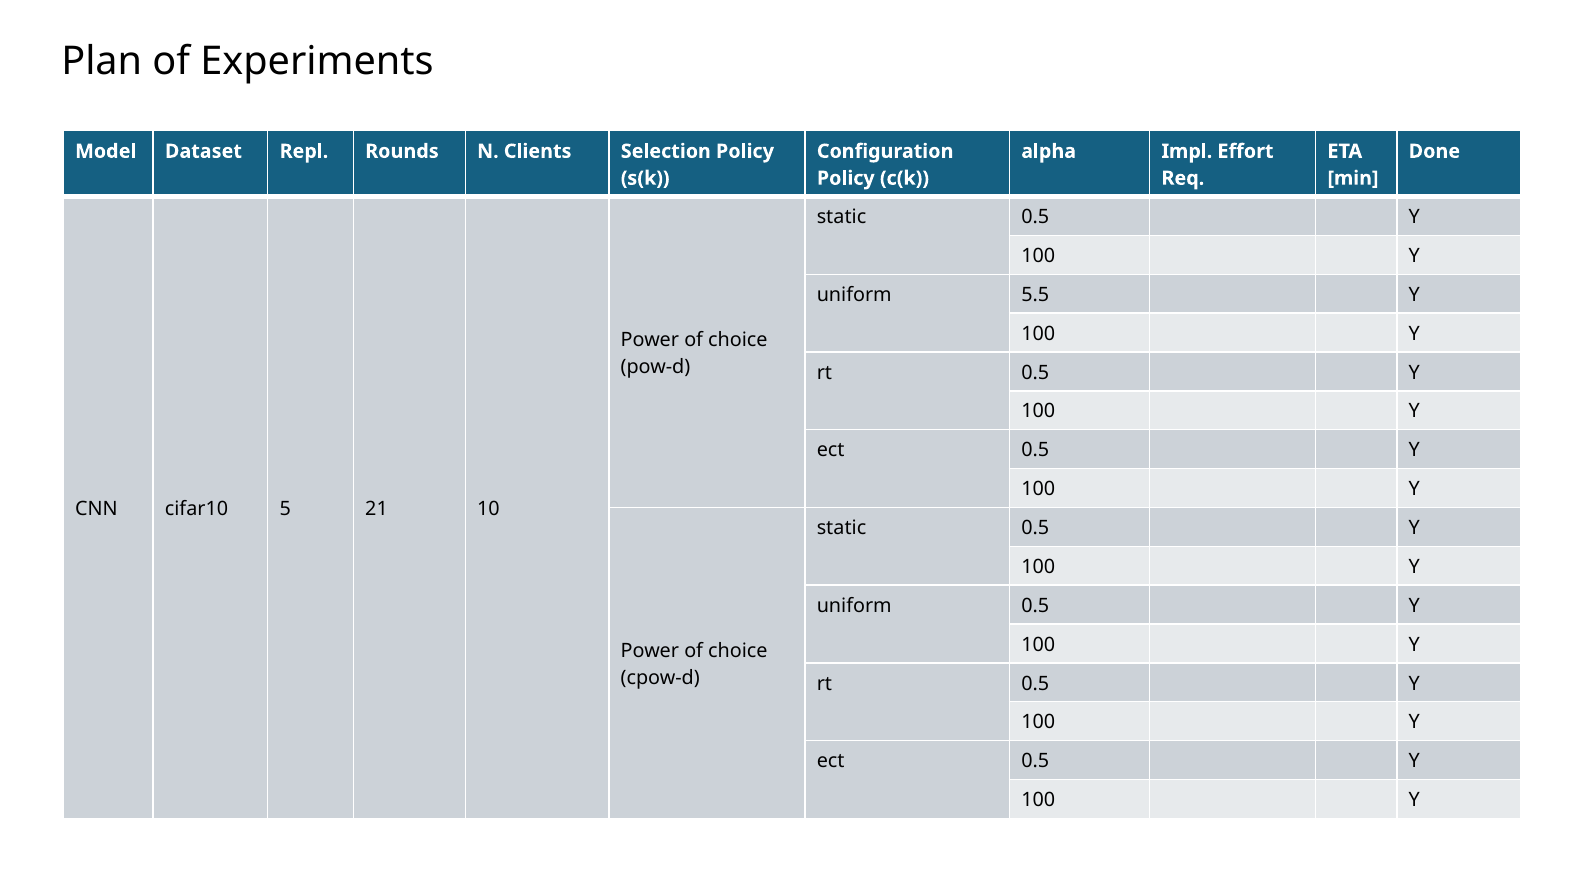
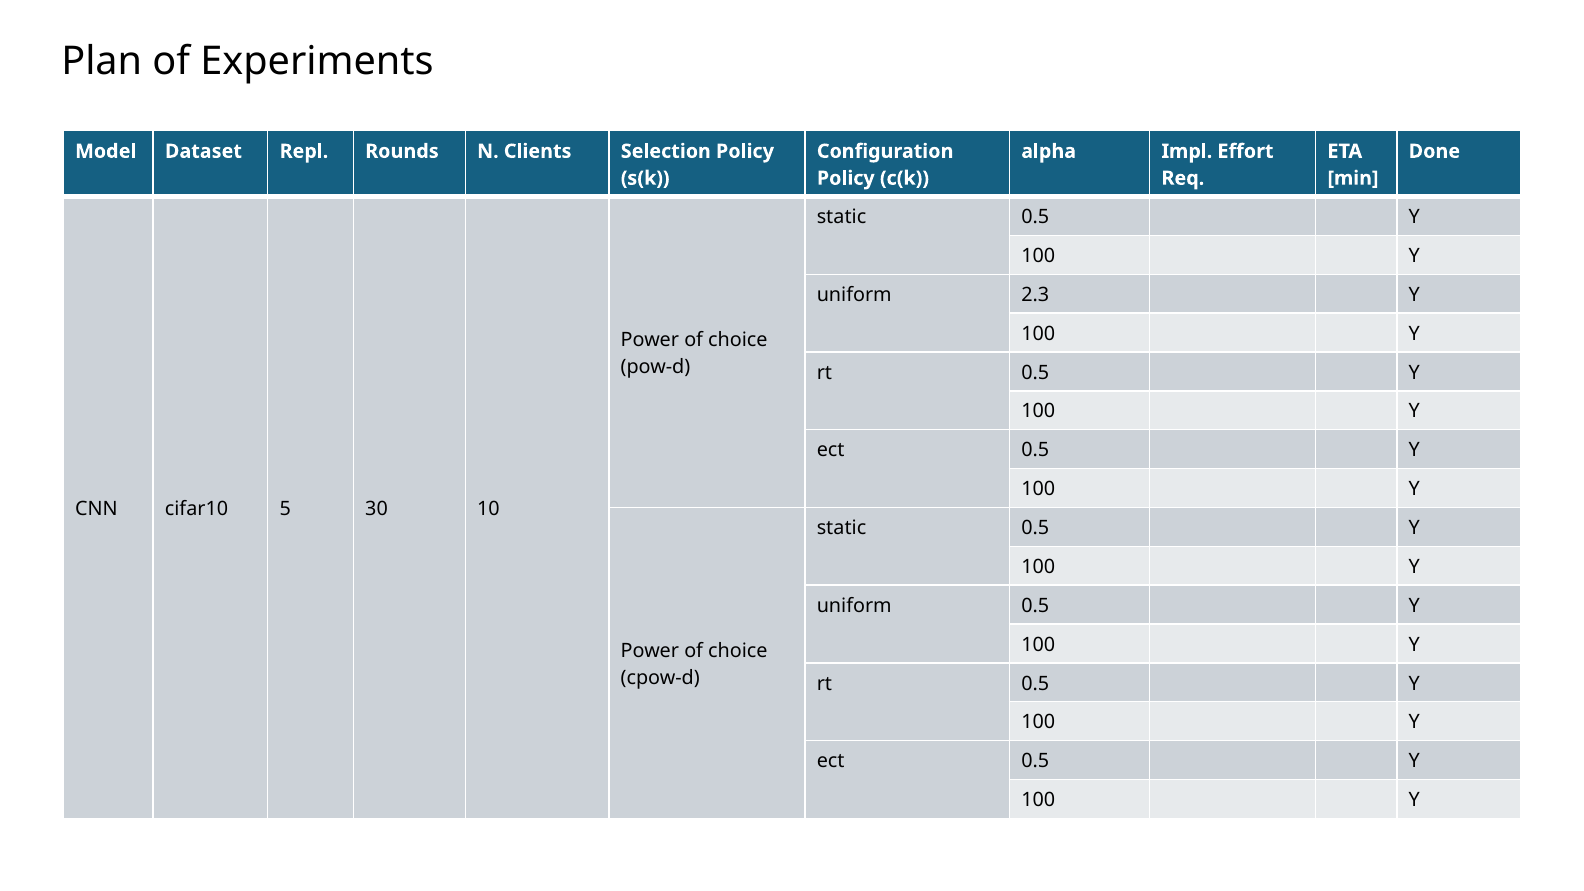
5.5: 5.5 -> 2.3 (1035, 295)
21: 21 -> 30 (377, 509)
